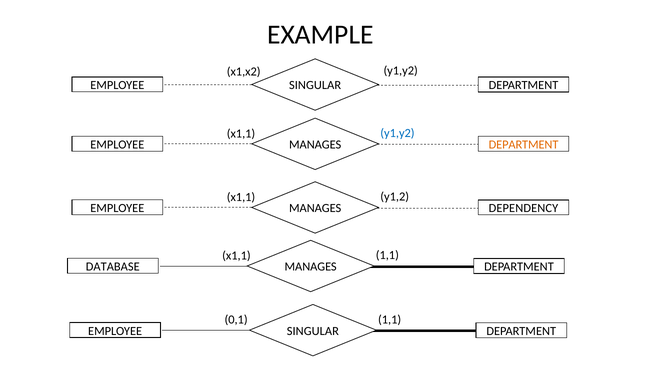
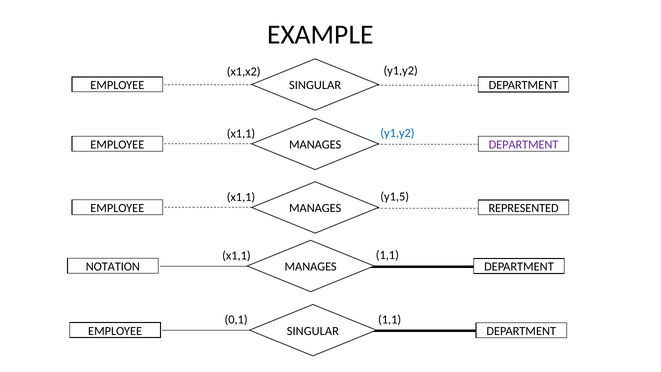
DEPARTMENT colour: orange -> purple (524, 145)
y1,2: y1,2 -> y1,5 (395, 197)
DEPENDENCY: DEPENDENCY -> REPRESENTED (524, 208)
DATABASE: DATABASE -> NOTATION (113, 267)
